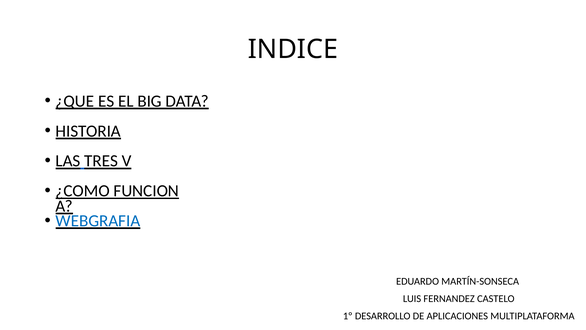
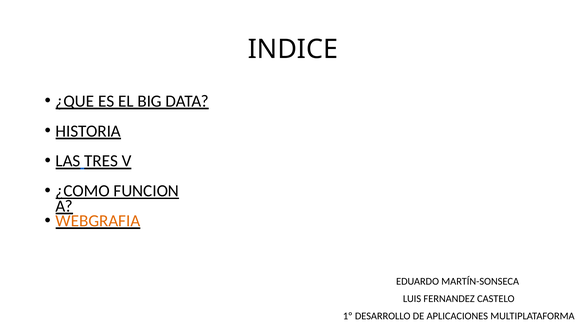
WEBGRAFIA colour: blue -> orange (98, 221)
